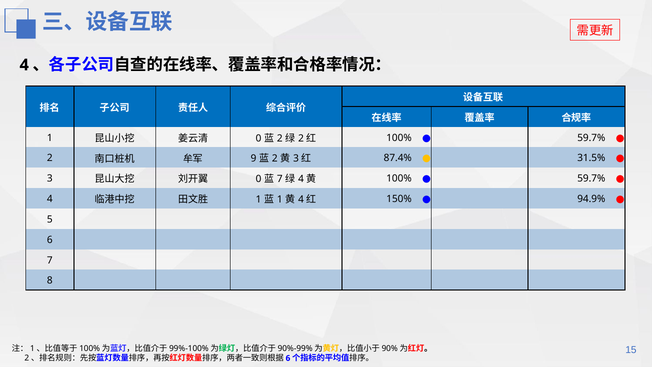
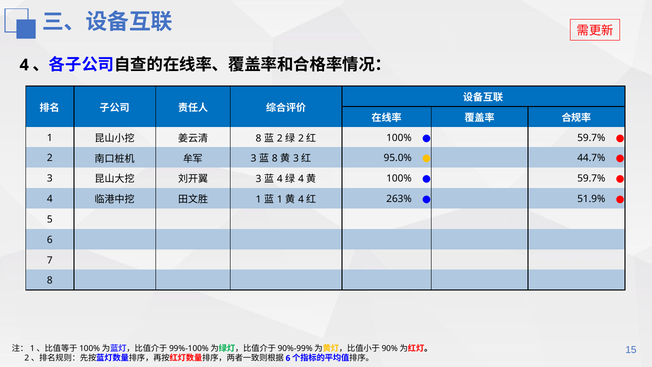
0: 0 -> 8 (259, 138)
9: 9 -> 3 (254, 159)
2: 2 -> 8 (275, 159)
87.4%: 87.4% -> 95.0% (398, 158)
31.5%: 31.5% -> 44.7% (591, 158)
0: 0 -> 3 (259, 179)
7: 7 -> 4 (280, 179)
150%: 150% -> 263% (399, 199)
94.9%: 94.9% -> 51.9% (591, 199)
